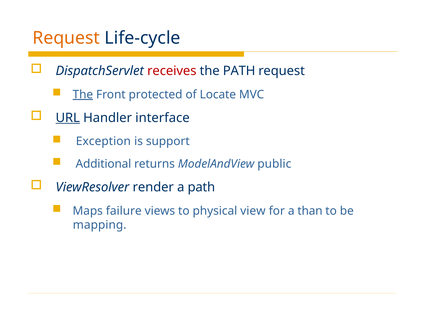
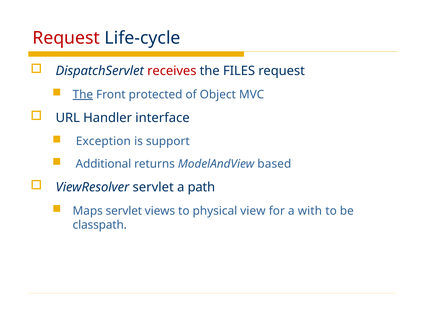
Request colour: orange -> red (66, 38)
the PATH: PATH -> FILES (239, 71)
Locate: Locate -> Object (218, 94)
URL underline: present -> none (68, 118)
public: public -> based (274, 164)
ViewResolver render: render -> servlet (153, 187)
Maps failure: failure -> servlet (124, 211)
than: than -> with (310, 211)
mapping: mapping -> classpath (100, 225)
